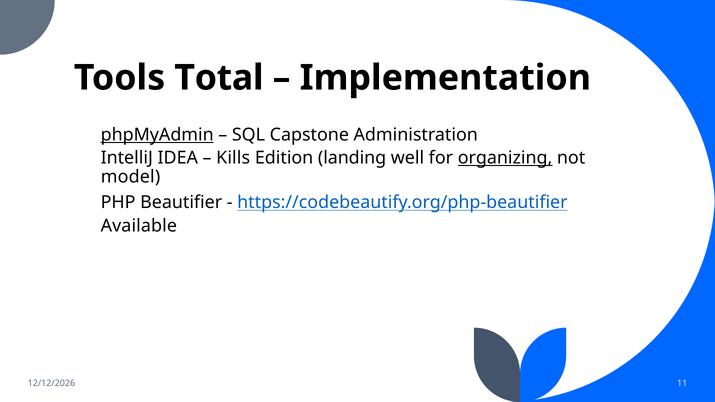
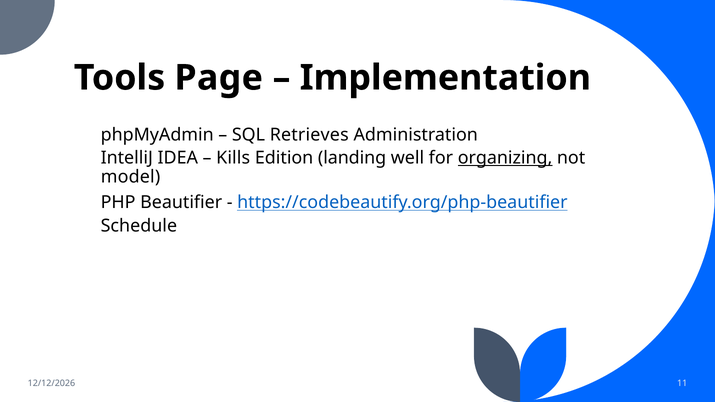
Total: Total -> Page (219, 78)
phpMyAdmin underline: present -> none (157, 135)
Capstone: Capstone -> Retrieves (309, 135)
Available: Available -> Schedule (139, 226)
